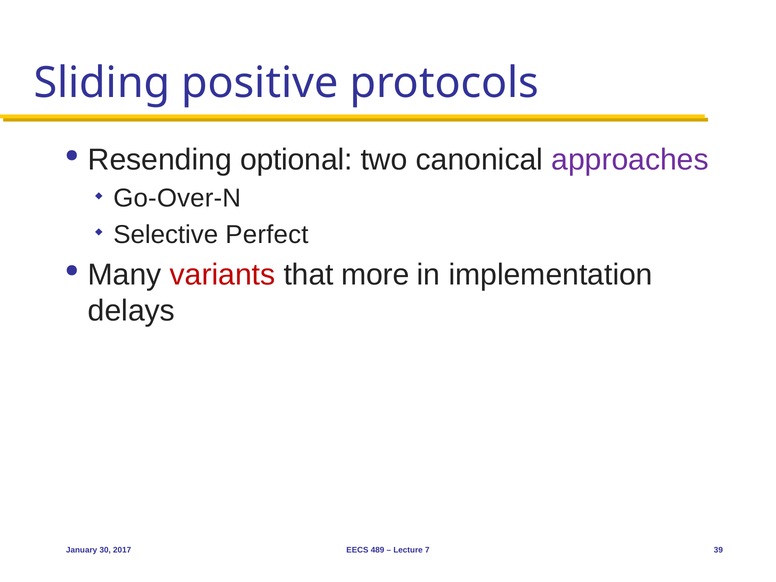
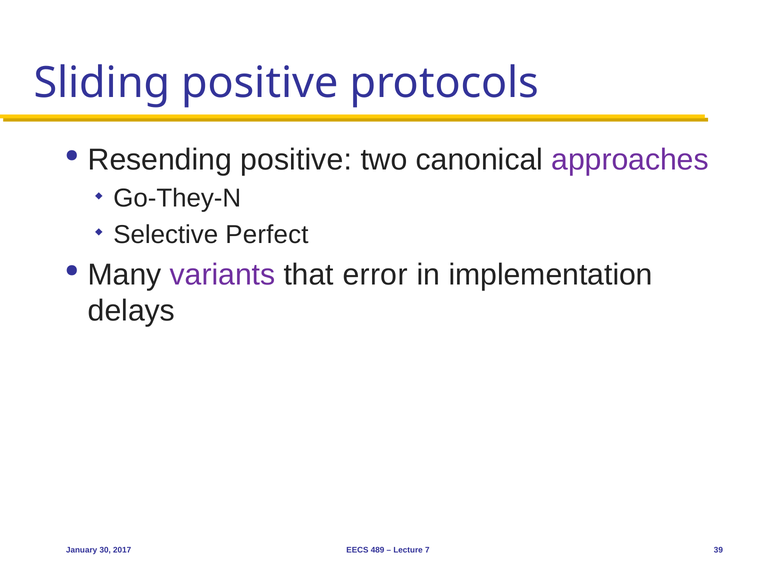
Resending optional: optional -> positive (296, 160)
Go-Over-N: Go-Over-N -> Go-They-N (177, 198)
variants colour: red -> purple (223, 275)
more: more -> error (375, 275)
